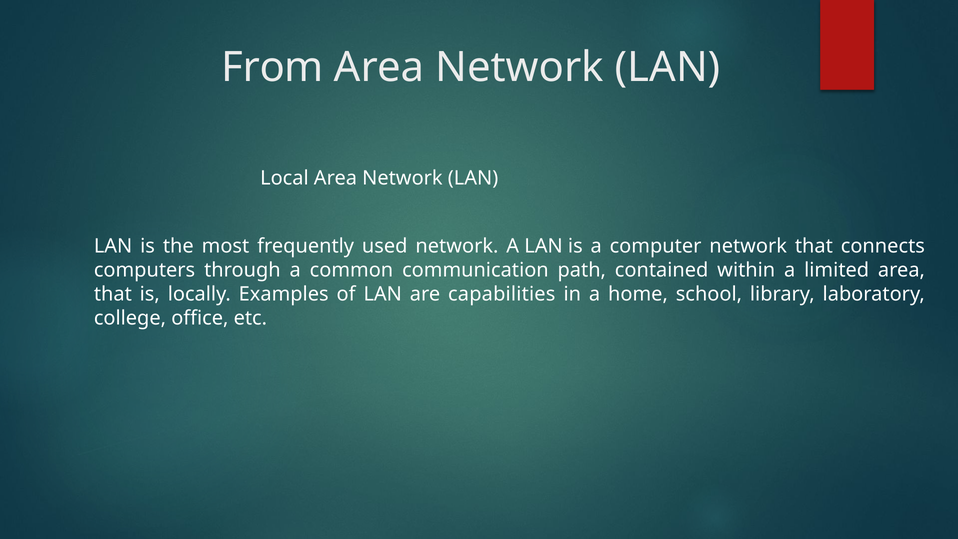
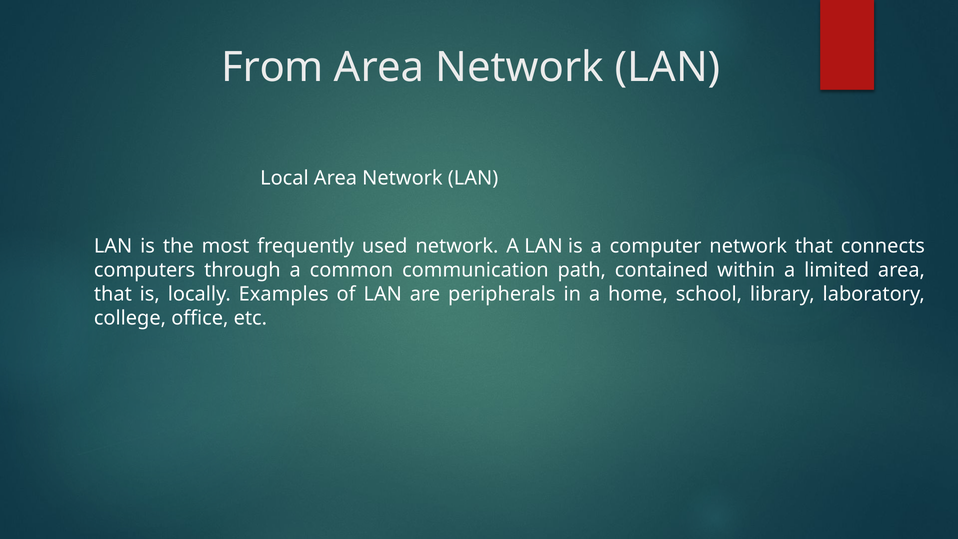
capabilities: capabilities -> peripherals (502, 294)
